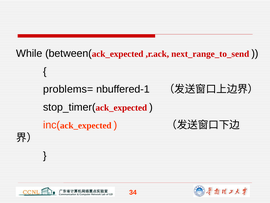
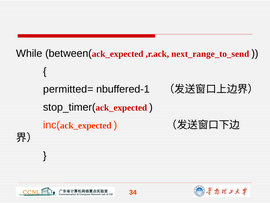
problems=: problems= -> permitted= (68, 89)
